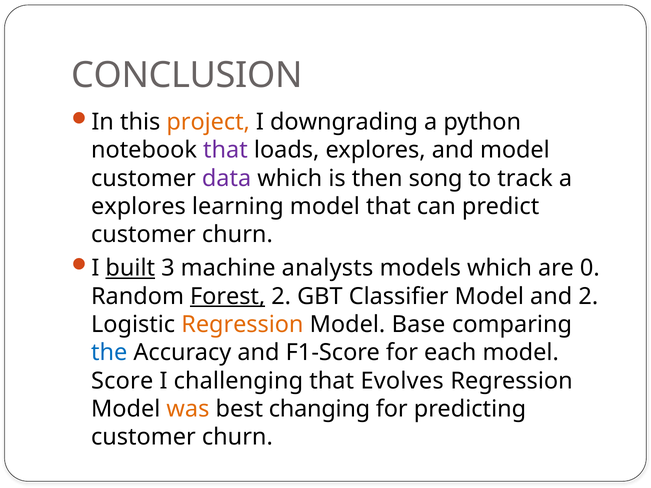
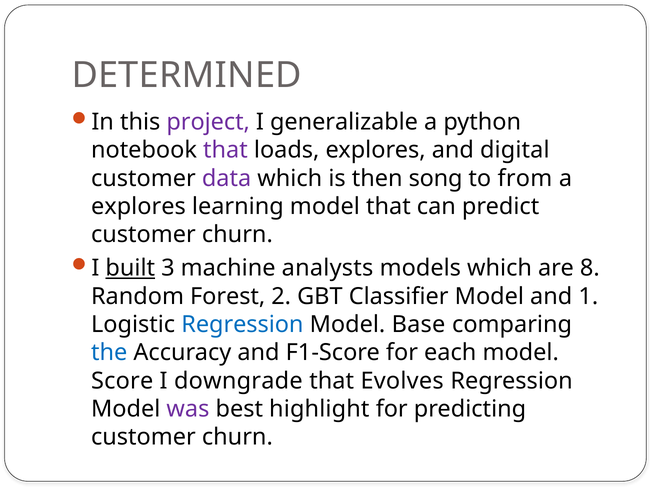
CONCLUSION: CONCLUSION -> DETERMINED (187, 75)
project colour: orange -> purple (208, 122)
downgrading: downgrading -> generalizable (344, 122)
and model: model -> digital (515, 150)
track: track -> from (525, 178)
0: 0 -> 8 (590, 268)
Forest underline: present -> none (228, 296)
and 2: 2 -> 1 (588, 296)
Regression colour: orange -> blue (242, 325)
challenging: challenging -> downgrade (238, 381)
was colour: orange -> purple (188, 409)
changing: changing -> highlight (319, 409)
